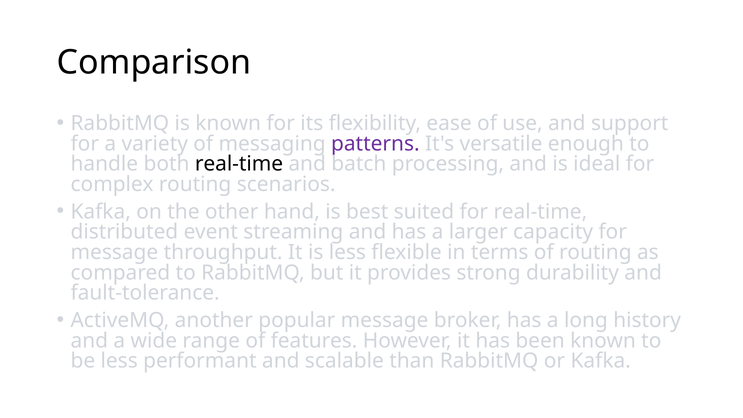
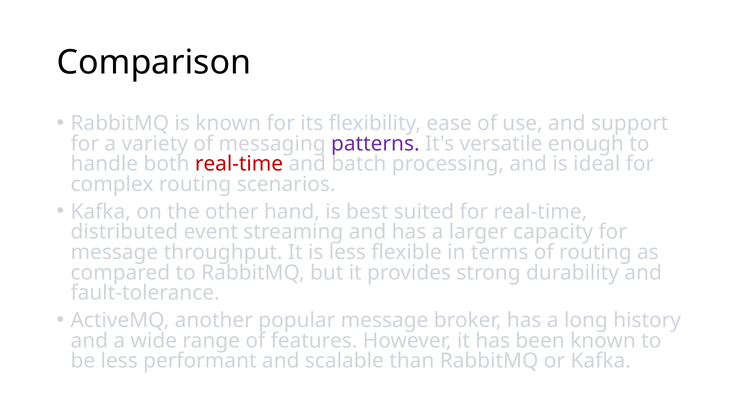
real-time colour: black -> red (239, 164)
